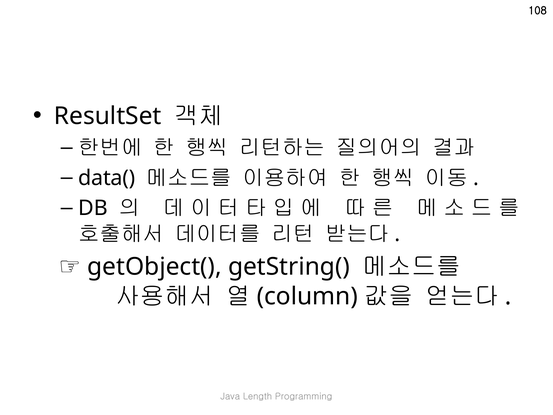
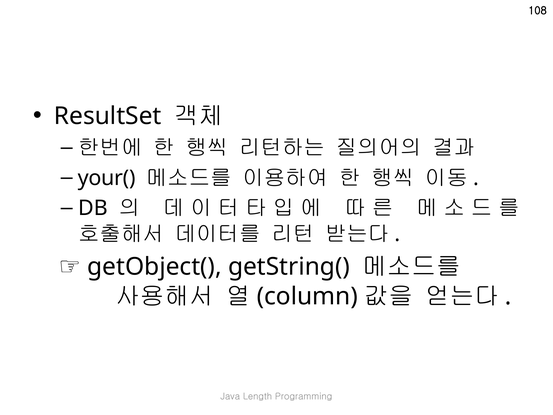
data(: data( -> your( (107, 178)
